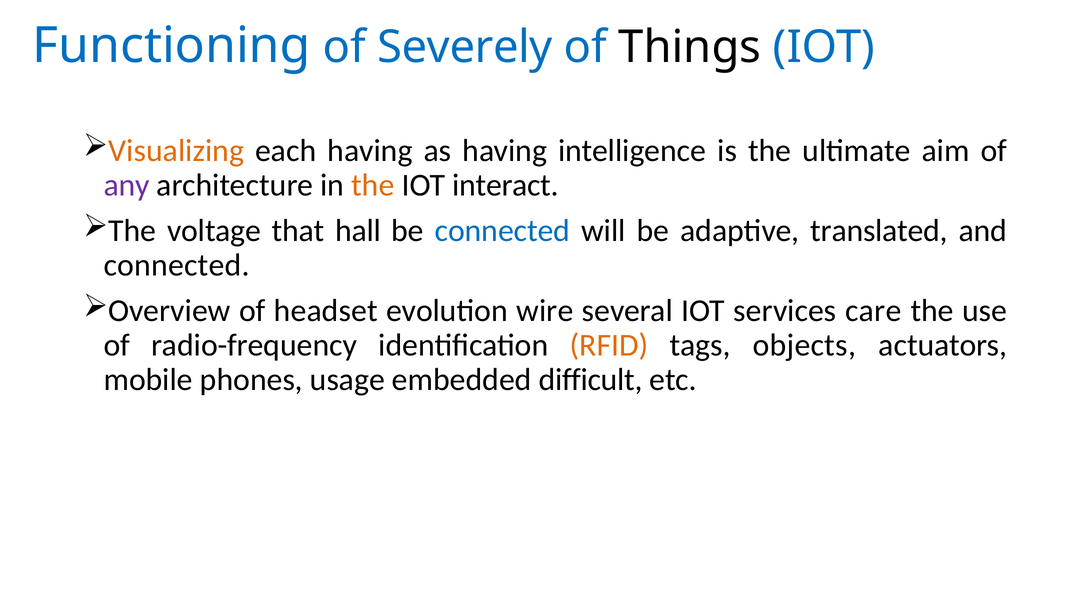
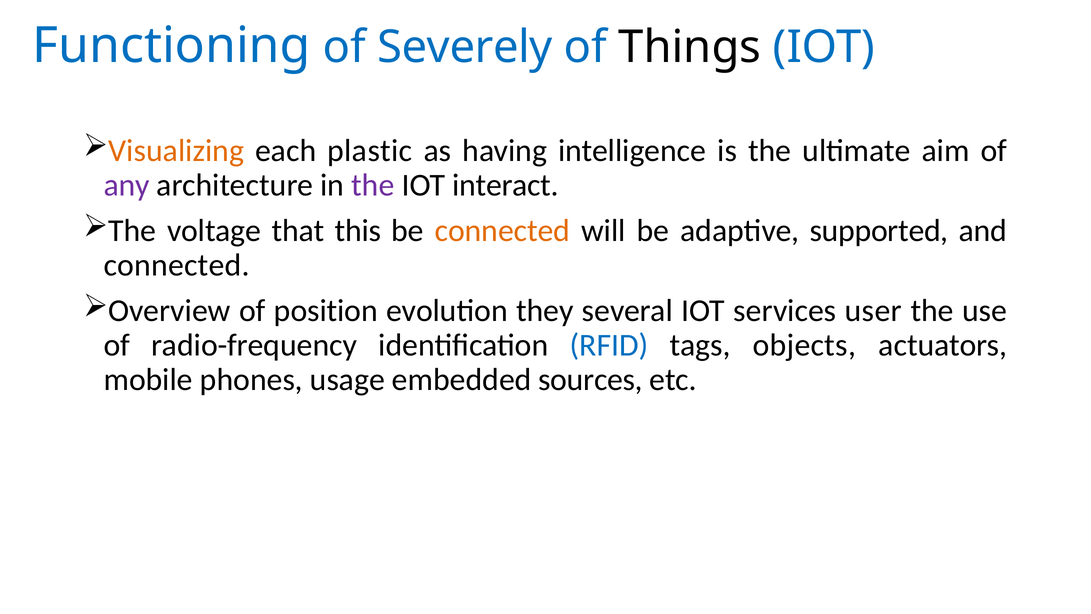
each having: having -> plastic (370, 151)
the colour: orange -> purple (373, 185)
hall: hall -> this (358, 231)
connected colour: blue -> orange (502, 231)
translated: translated -> supported (879, 231)
headset: headset -> position (326, 311)
wire: wire -> they (545, 311)
care: care -> user (873, 311)
RFID colour: orange -> blue (609, 345)
difficult: difficult -> sources (591, 380)
